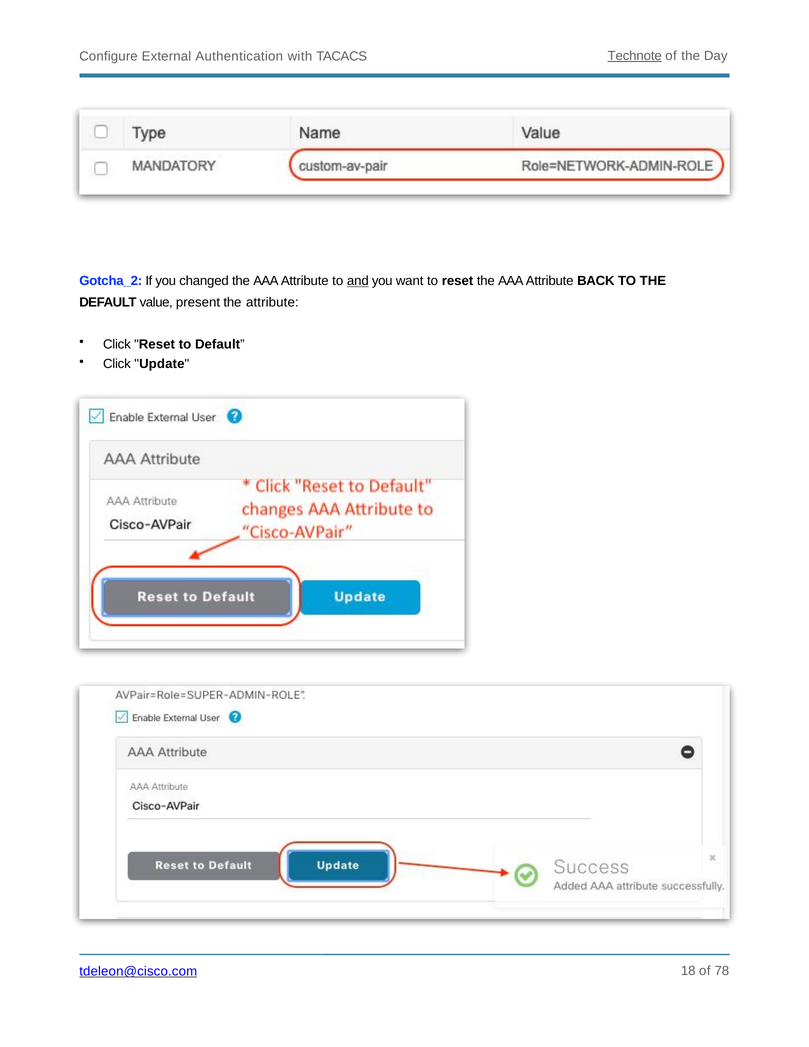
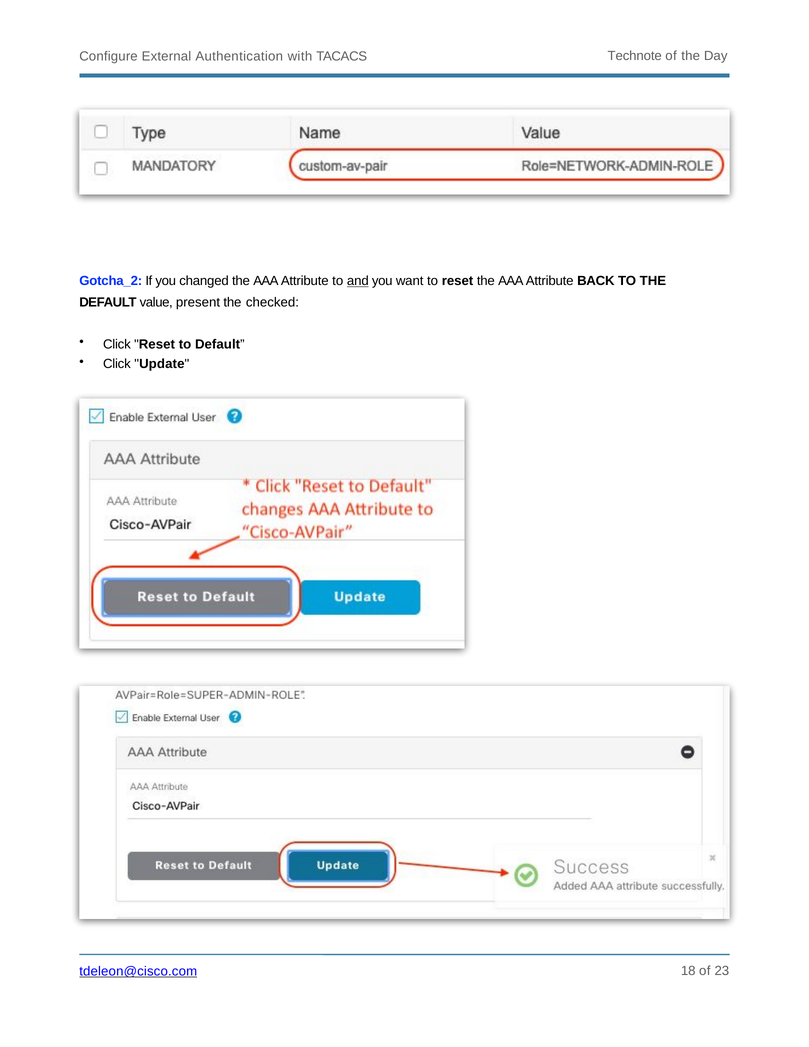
Technote underline: present -> none (635, 56)
the attribute: attribute -> checked (272, 302)
78: 78 -> 23 (722, 971)
